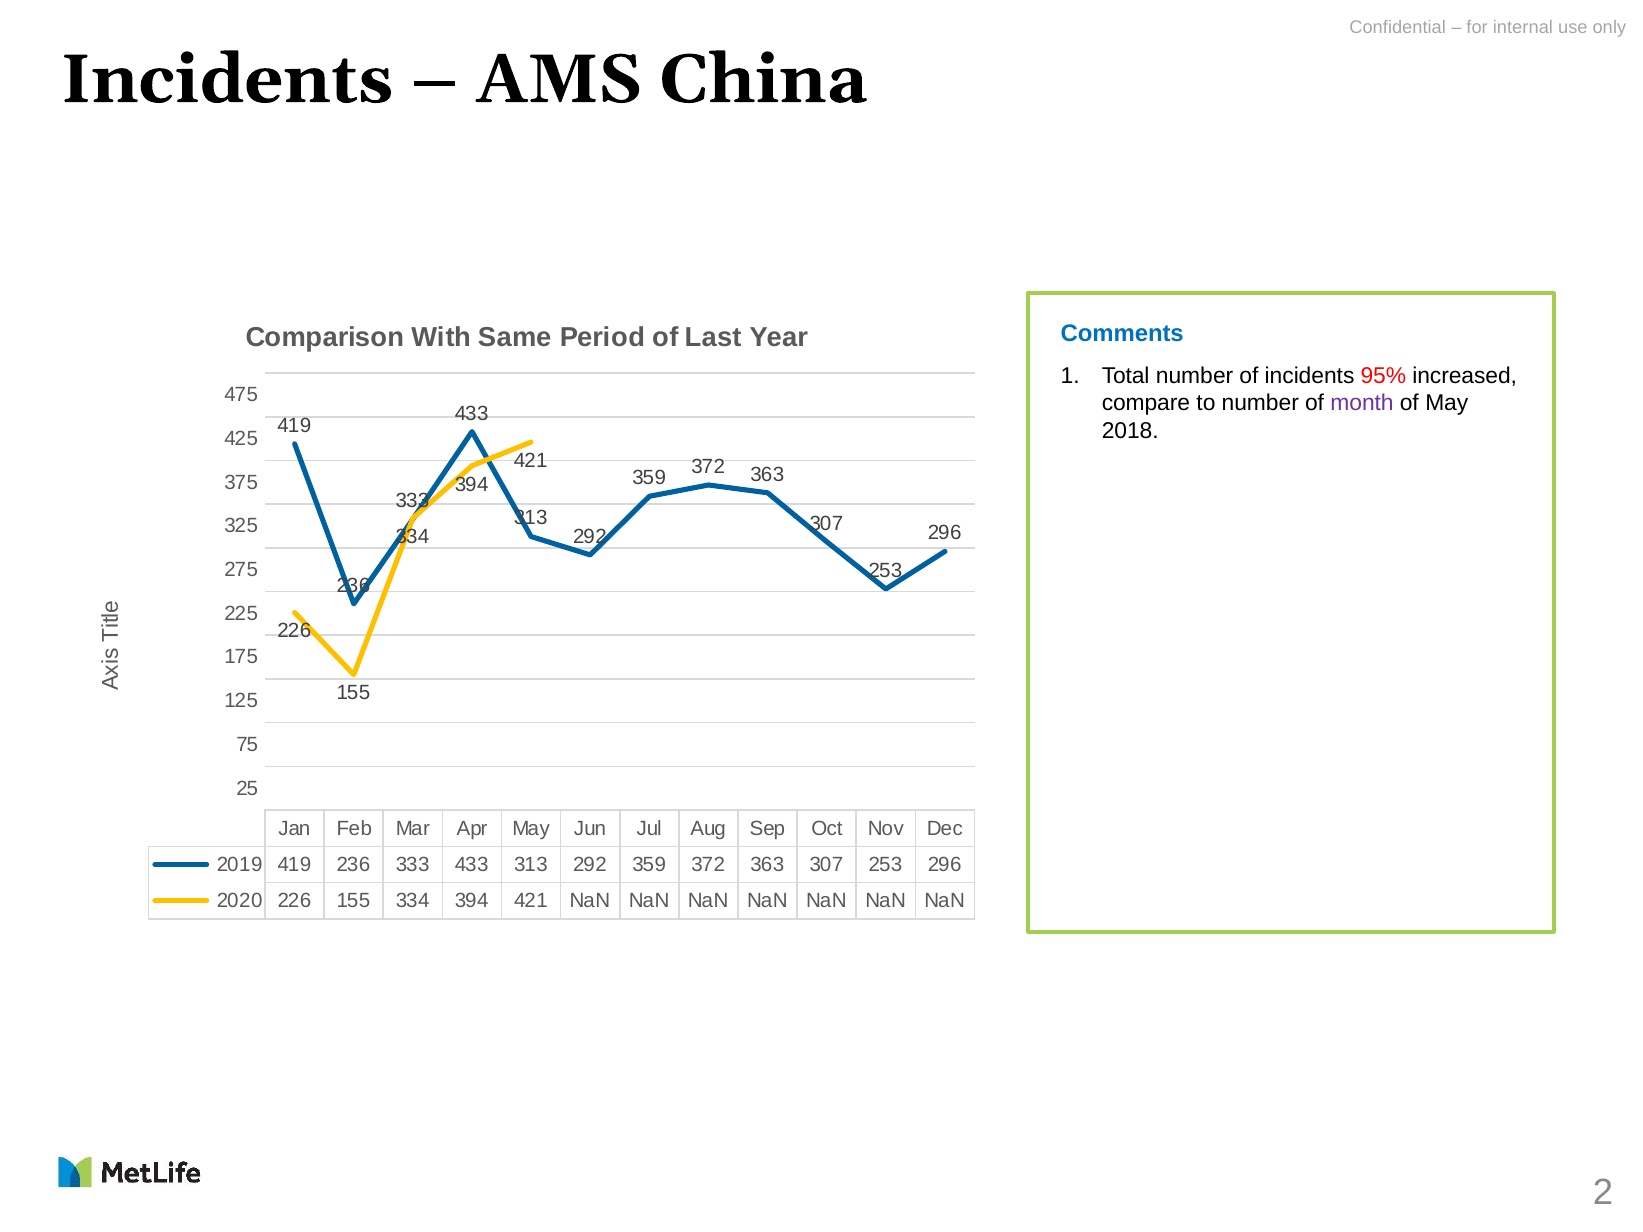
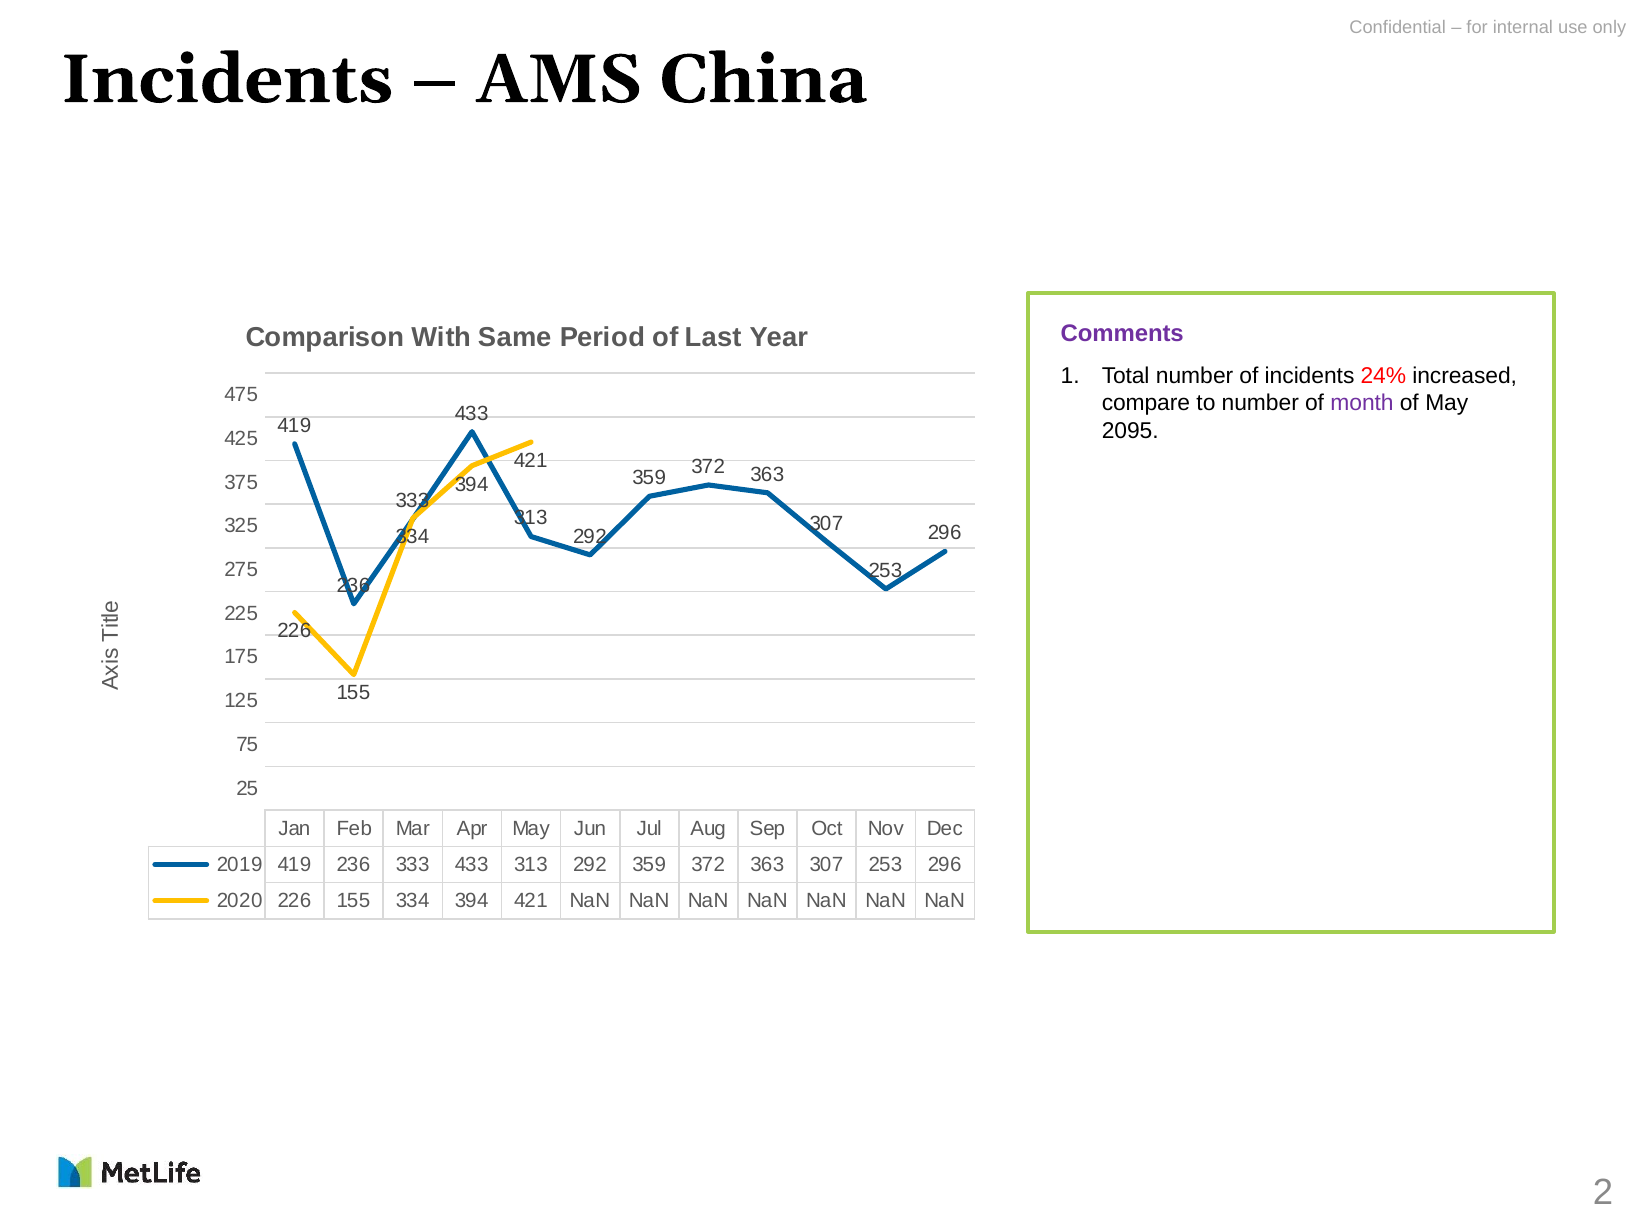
Comments colour: blue -> purple (1122, 334)
95%: 95% -> 24% (1383, 376)
2018: 2018 -> 2095 (1130, 431)
